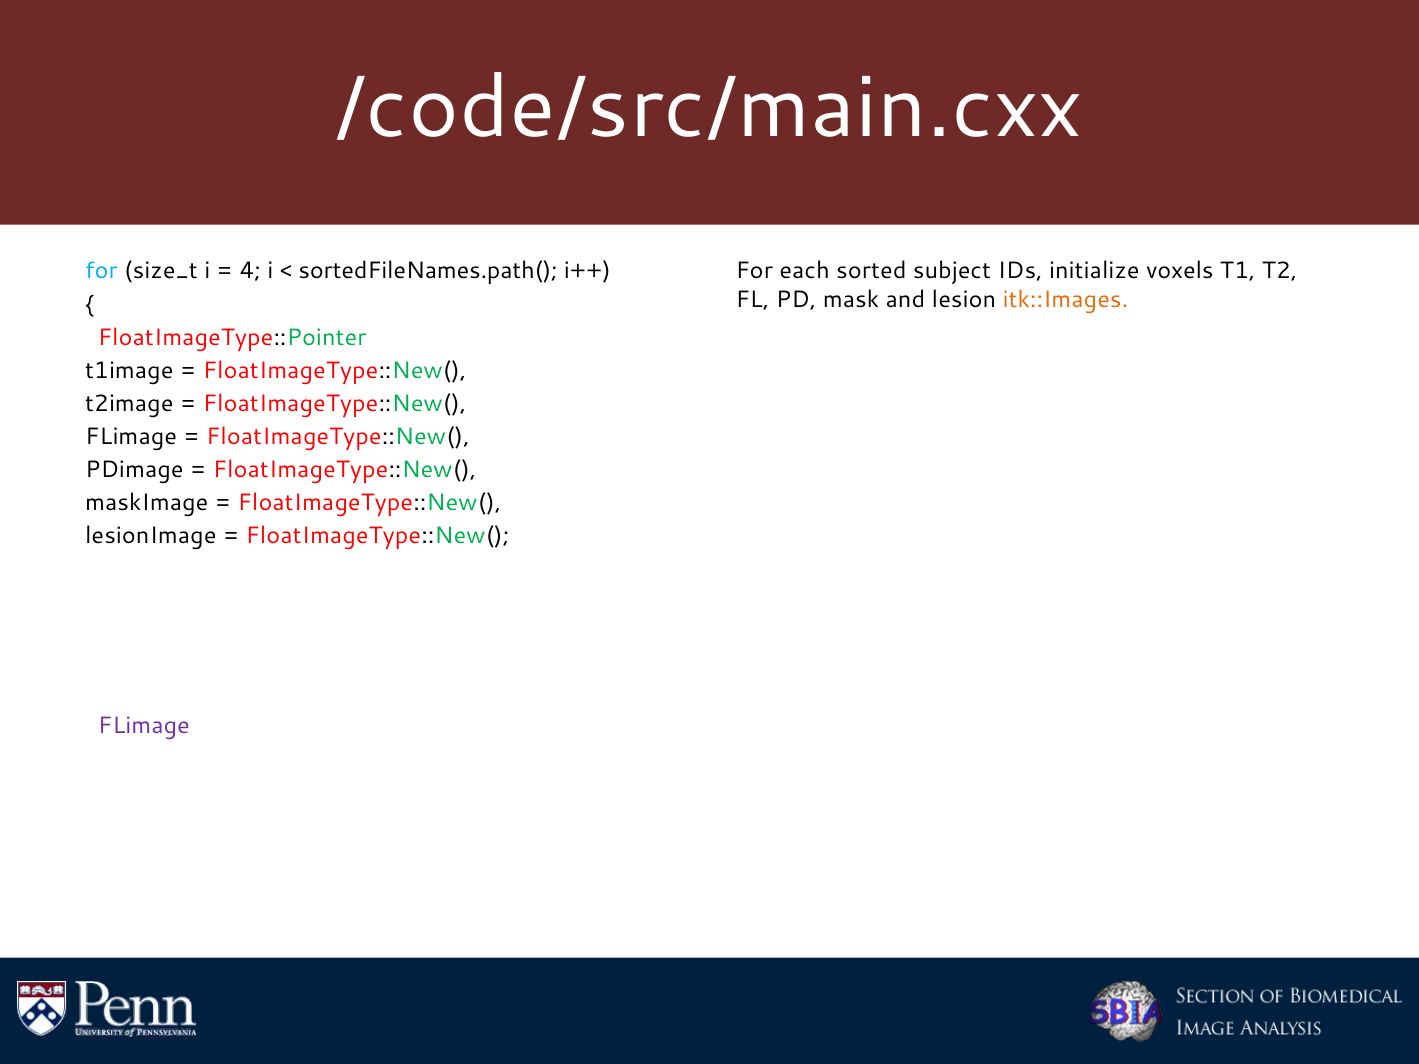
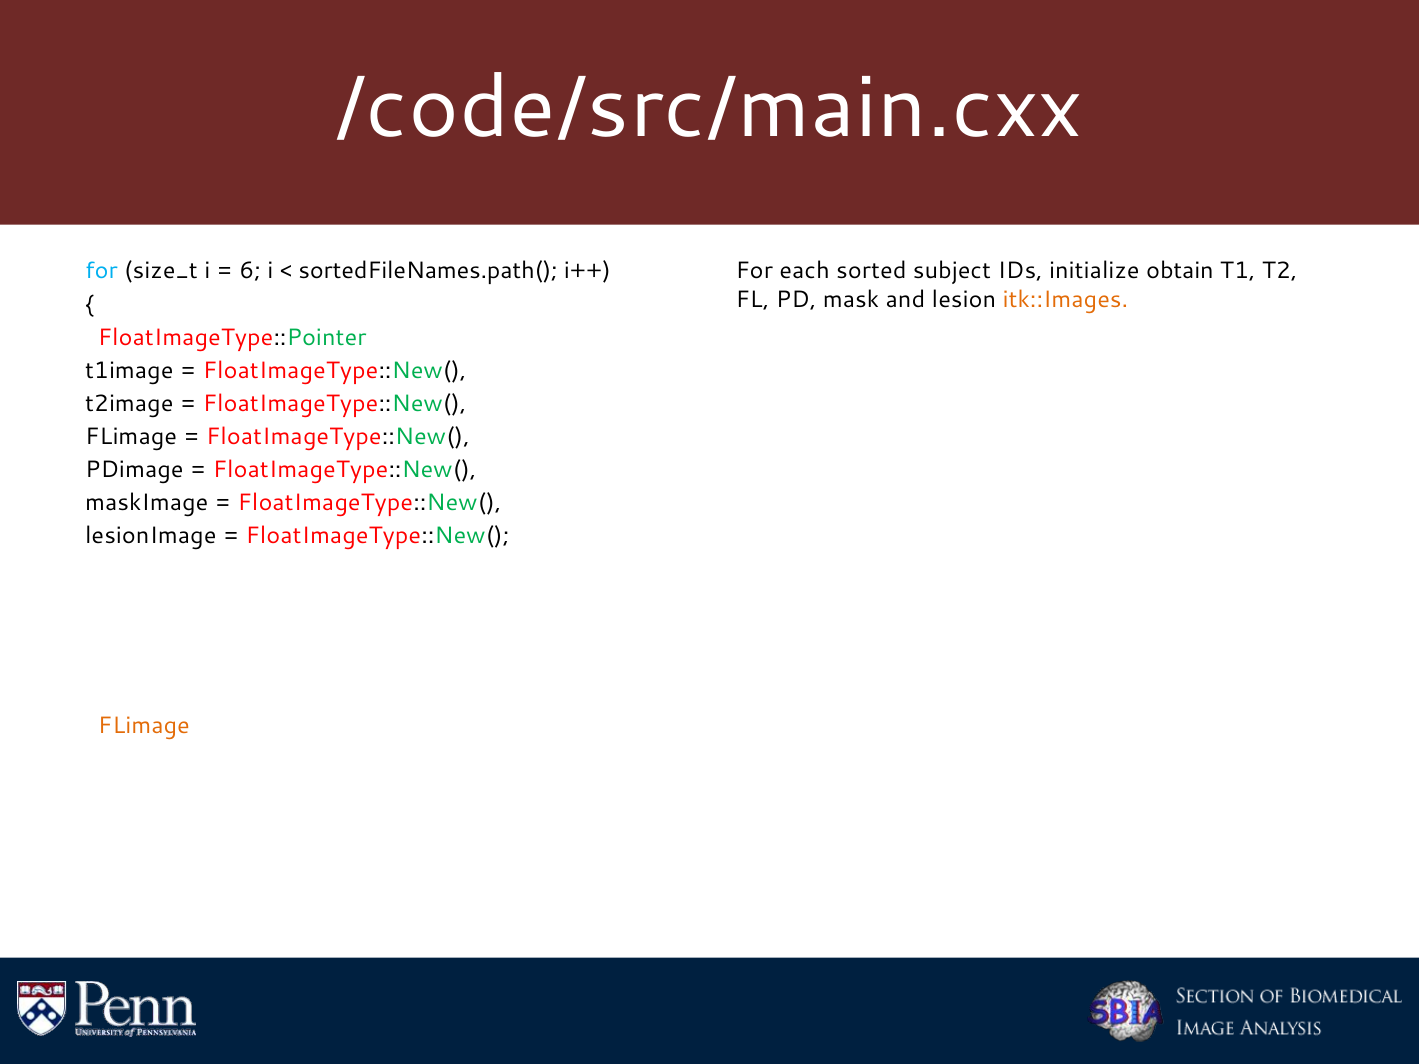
4: 4 -> 6 (250, 271)
voxels: voxels -> obtain (1180, 271)
FLimage colour: purple -> orange (144, 726)
